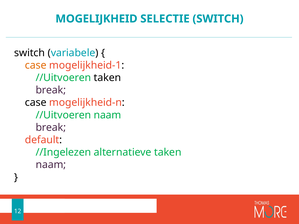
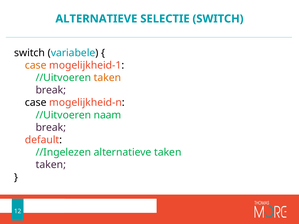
MOGELIJKHEID: MOGELIJKHEID -> ALTERNATIEVE (96, 19)
taken colour: black -> orange (107, 78)
naam: naam -> taken (51, 165)
